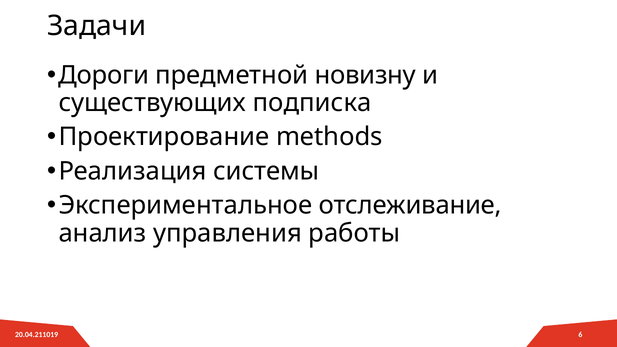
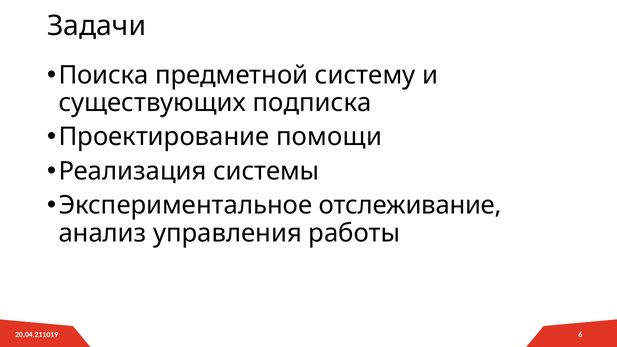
Дороги: Дороги -> Поиска (104, 75)
новизну: новизну -> систему (365, 75)
methods: methods -> помощи (329, 137)
